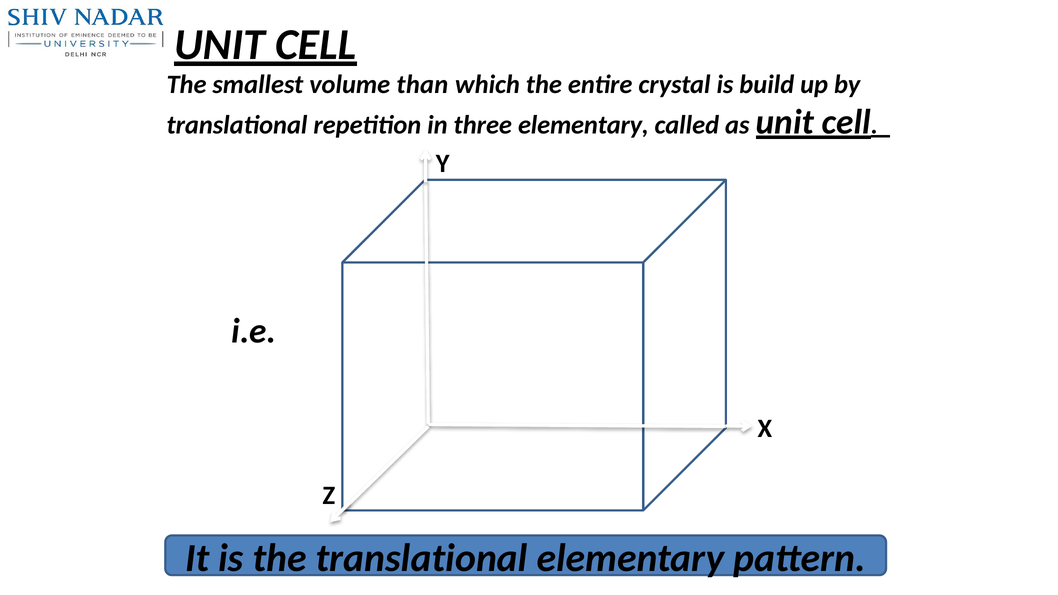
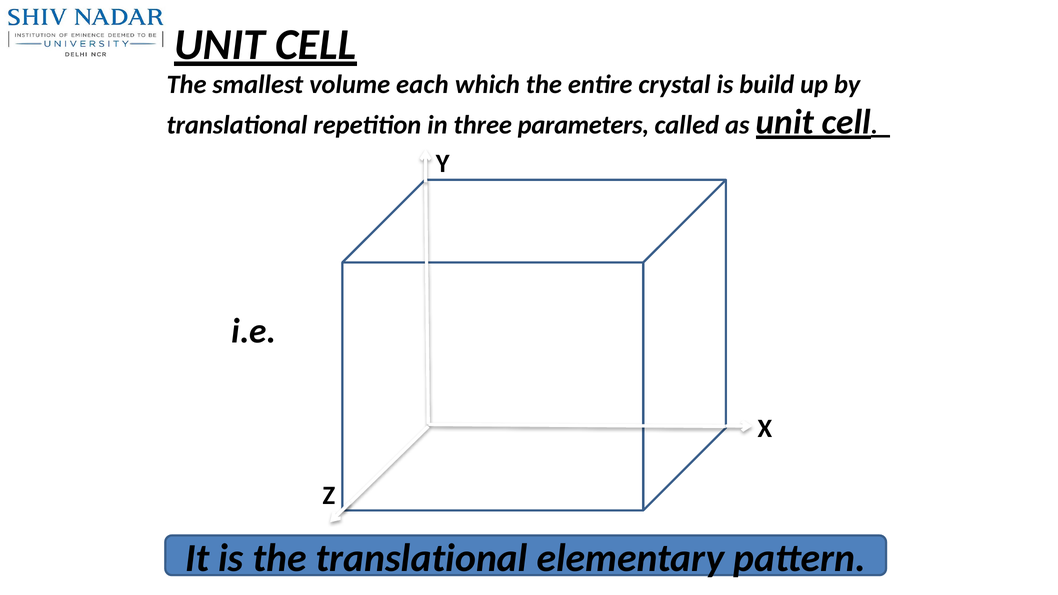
than: than -> each (422, 84)
three elementary: elementary -> parameters (583, 125)
